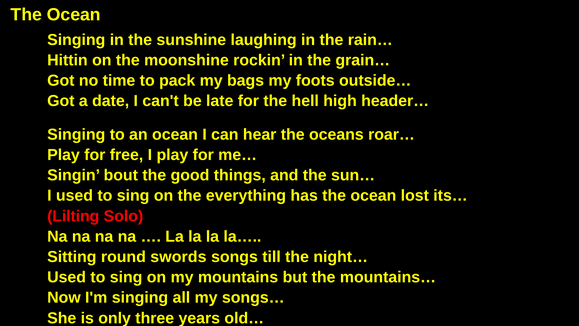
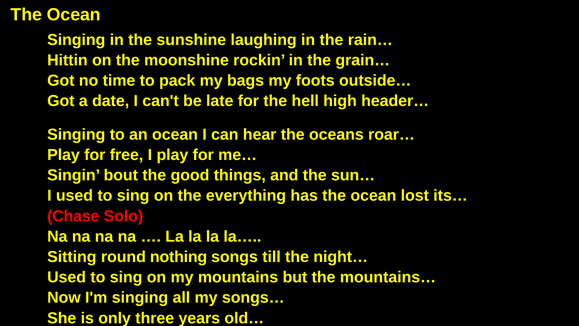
Lilting: Lilting -> Chase (73, 216)
swords: swords -> nothing (179, 257)
